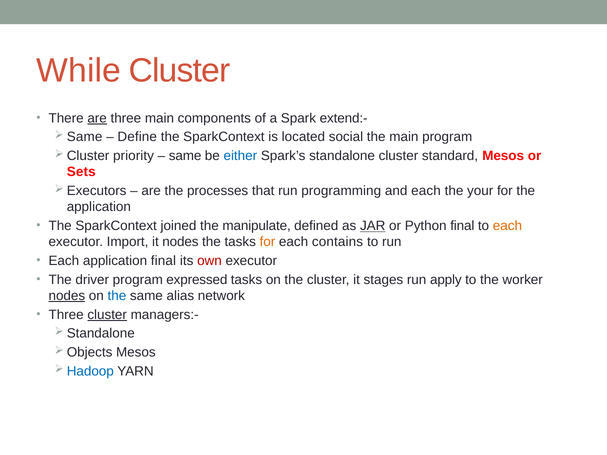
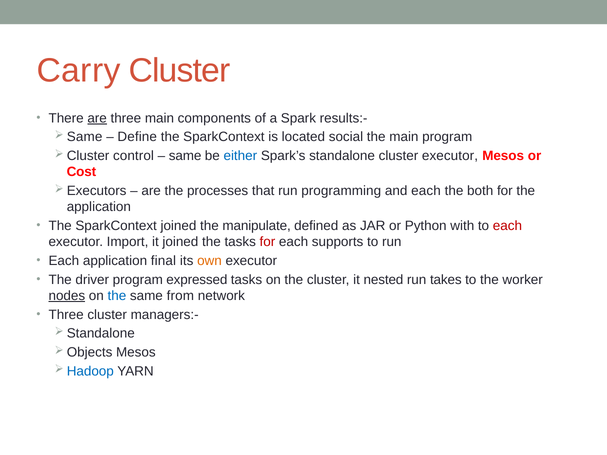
While: While -> Carry (79, 71)
extend:-: extend:- -> results:- (344, 118)
priority: priority -> control (133, 156)
cluster standard: standard -> executor (450, 156)
Sets: Sets -> Cost (81, 172)
your: your -> both (480, 191)
JAR underline: present -> none (373, 226)
Python final: final -> with (462, 226)
each colour: orange -> red (507, 226)
it nodes: nodes -> joined (180, 242)
for colour: orange -> red (267, 242)
contains: contains -> supports (338, 242)
own colour: red -> orange (209, 261)
stages: stages -> nested (383, 280)
apply: apply -> takes (446, 280)
alias: alias -> from (180, 296)
cluster underline: present -> none (107, 315)
